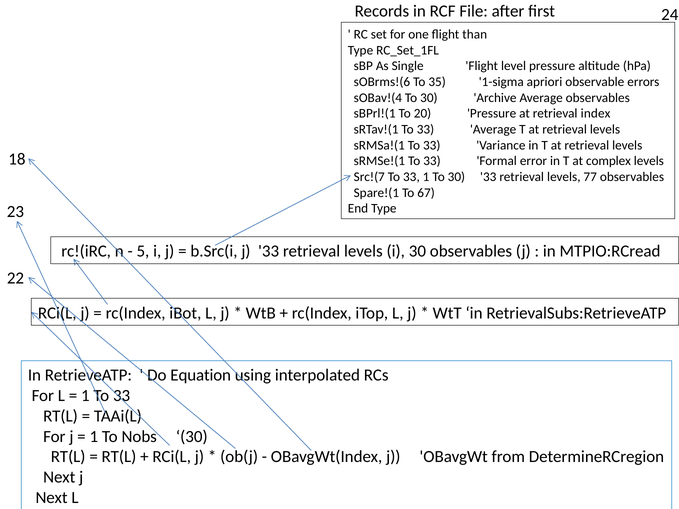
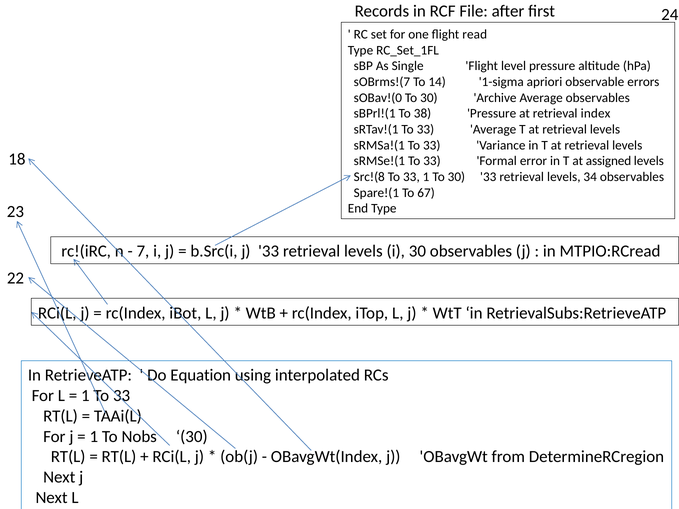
than: than -> read (475, 34)
sOBrms!(6: sOBrms!(6 -> sOBrms!(7 (382, 82)
35: 35 -> 14 (437, 82)
sOBav!(4: sOBav!(4 -> sOBav!(0 (378, 98)
20: 20 -> 38 (423, 114)
complex: complex -> assigned (609, 161)
Src!(7: Src!(7 -> Src!(8 (369, 177)
77: 77 -> 34 (590, 177)
5: 5 -> 7 (143, 252)
